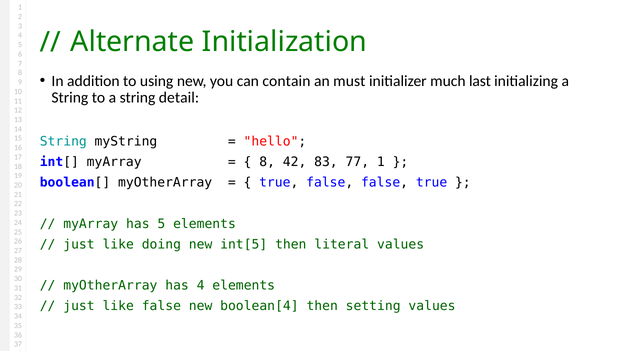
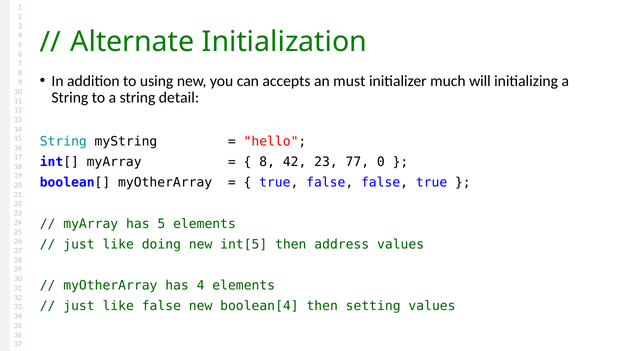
contain: contain -> accepts (286, 81)
last: last -> will (480, 81)
42 83: 83 -> 23 (326, 162)
77 1: 1 -> 0 (381, 162)
literal: literal -> address (342, 244)
